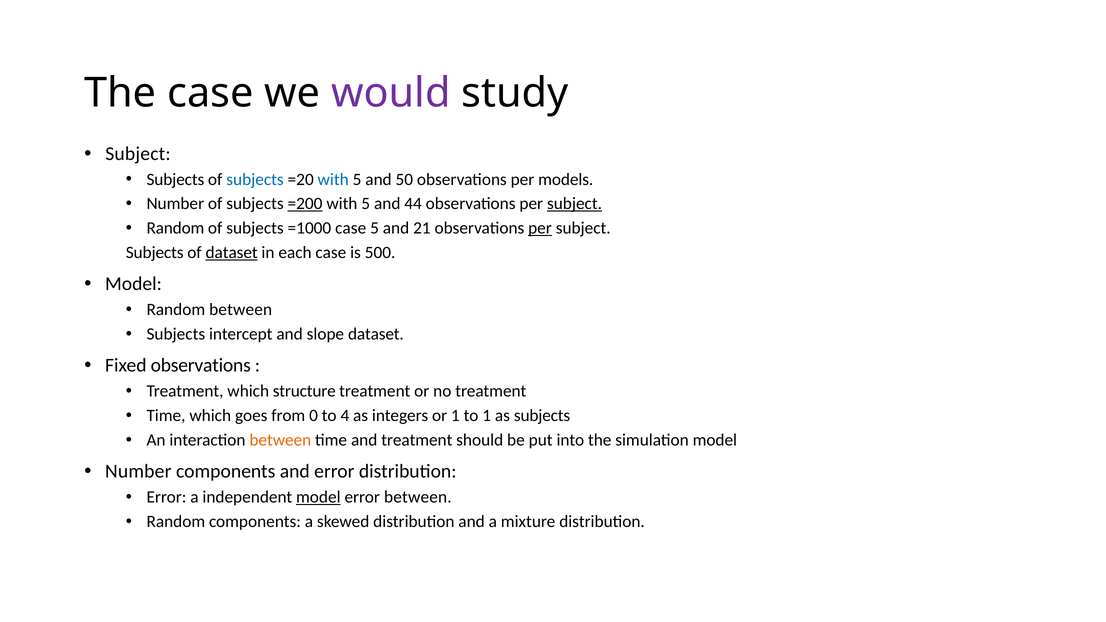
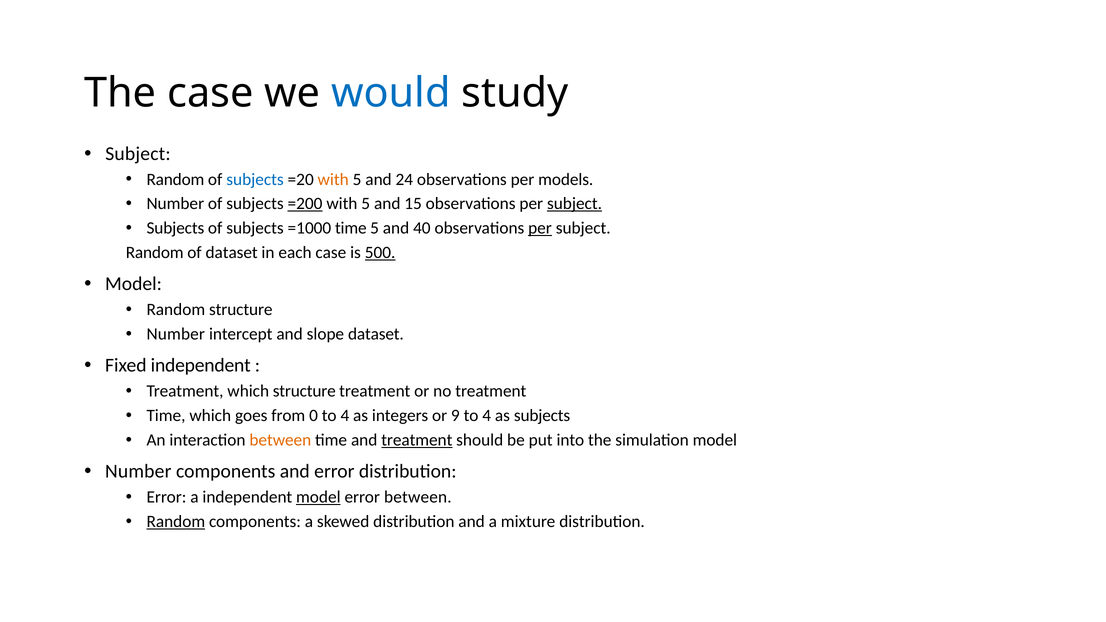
would colour: purple -> blue (391, 93)
Subjects: Subjects -> Random (175, 179)
with colour: blue -> orange (333, 179)
50: 50 -> 24 (404, 179)
44: 44 -> 15 (413, 204)
Random: Random -> Subjects (175, 228)
=1000 case: case -> time (351, 228)
21: 21 -> 40 (422, 228)
Subjects: Subjects -> Random (155, 253)
dataset underline: present -> none (232, 253)
500 underline: none -> present (380, 253)
Random between: between -> structure (241, 310)
Subjects: Subjects -> Number (176, 334)
Fixed observations: observations -> independent (201, 366)
or 1: 1 -> 9 (455, 416)
1: 1 -> 4 (487, 416)
treatment underline: none -> present (417, 440)
Random underline: none -> present (176, 522)
